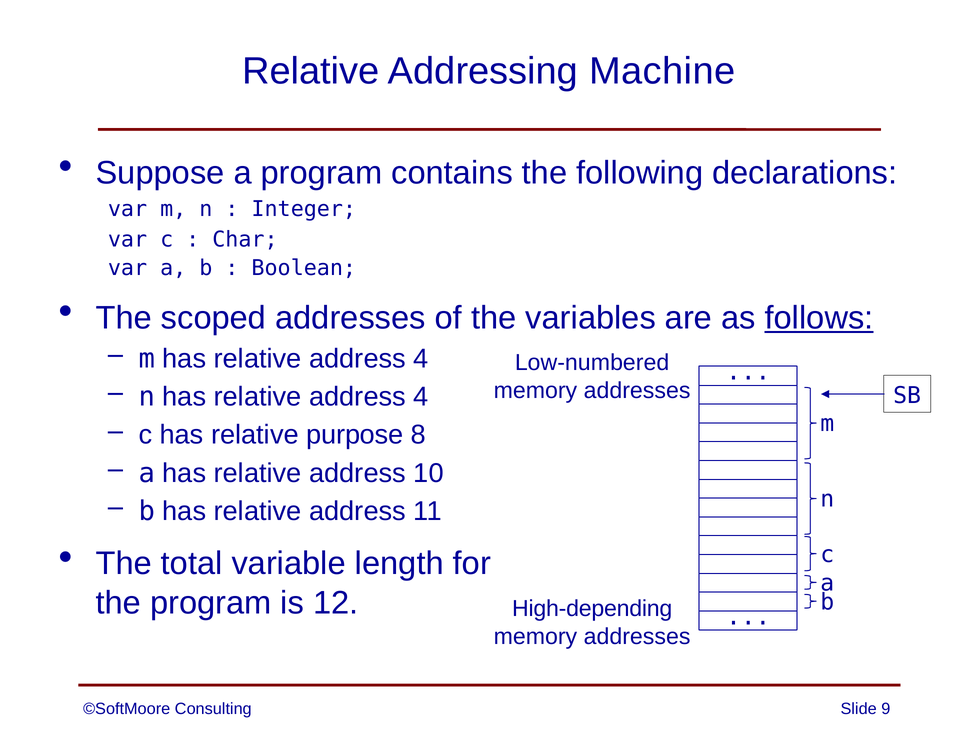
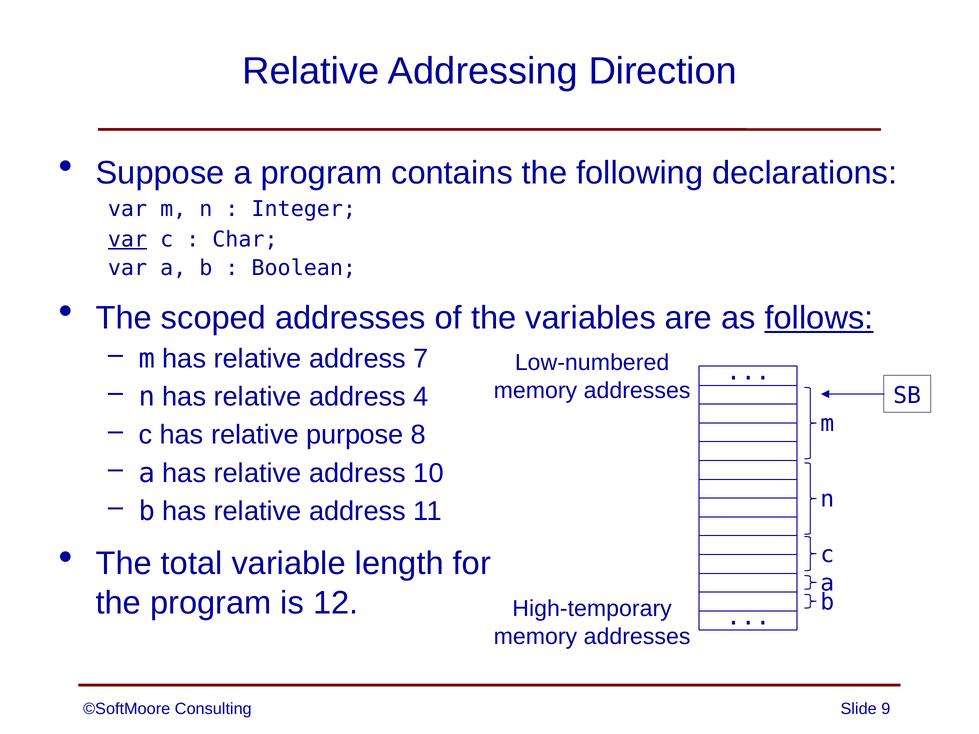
Machine: Machine -> Direction (663, 71)
var underline: none -> present (128, 239)
4: 4 -> 7 (421, 359)
High-depending: High-depending -> High-temporary (592, 609)
